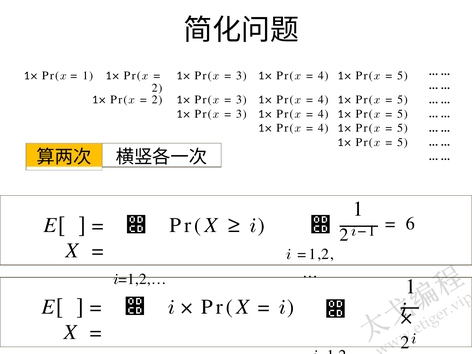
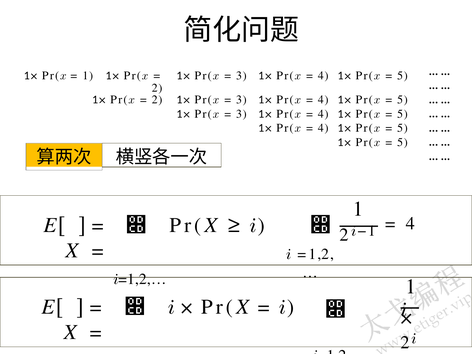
6: 6 -> 4 (410, 223)
